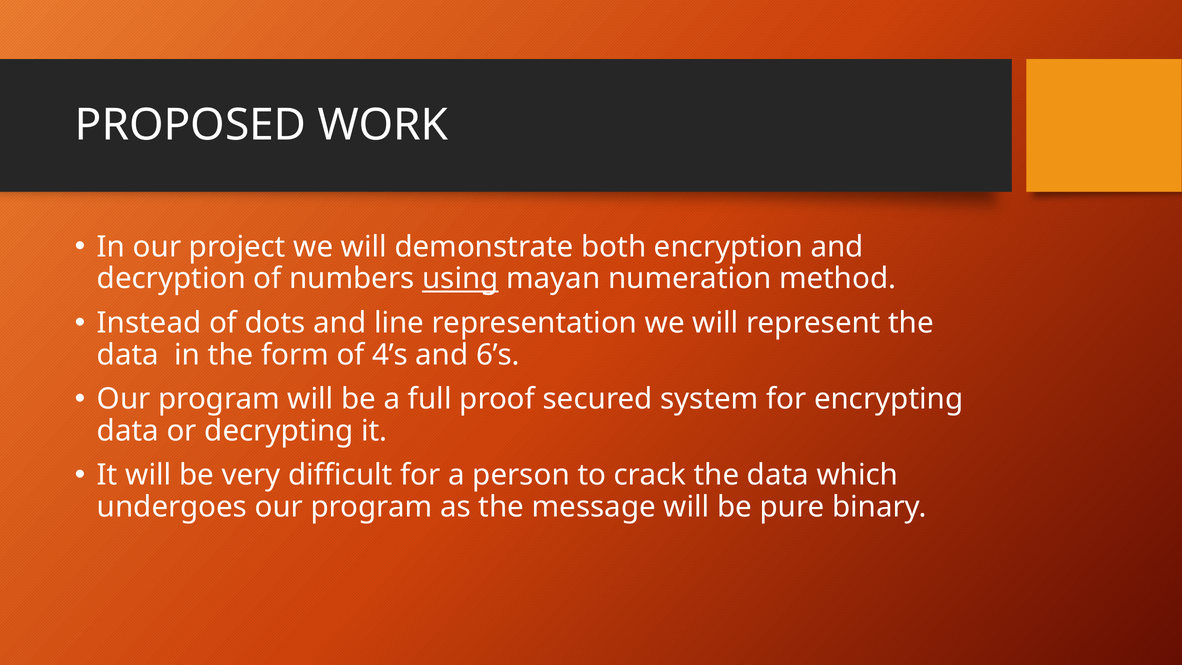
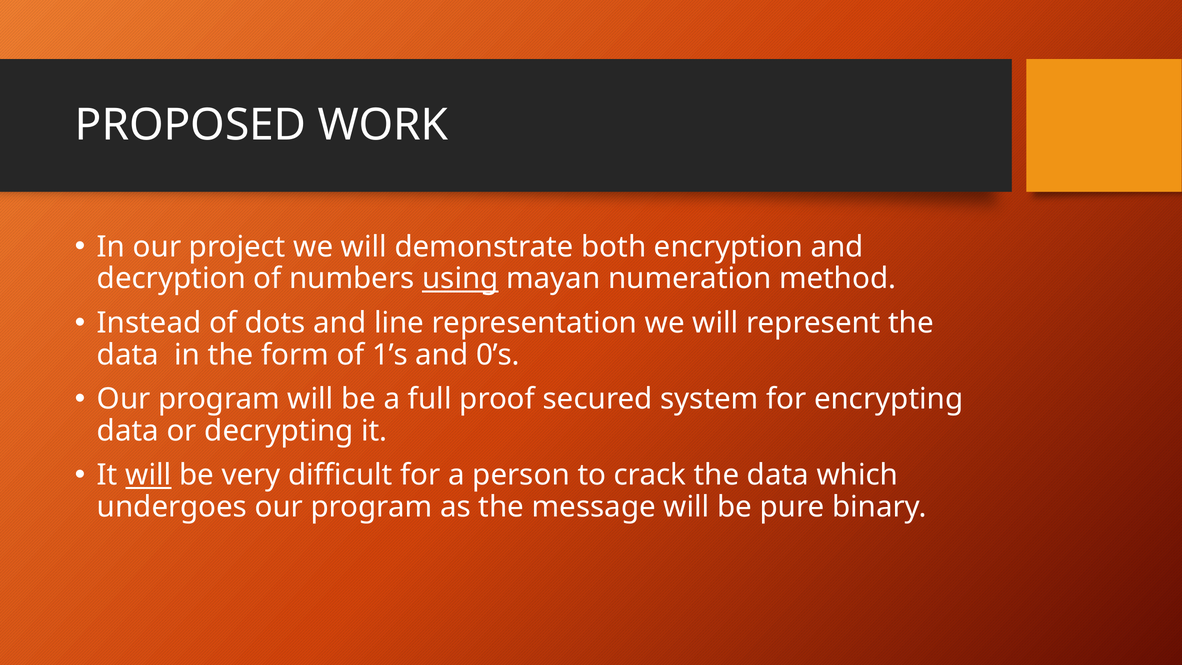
4’s: 4’s -> 1’s (390, 355)
6’s: 6’s -> 0’s (498, 355)
will underline: none -> present (148, 475)
